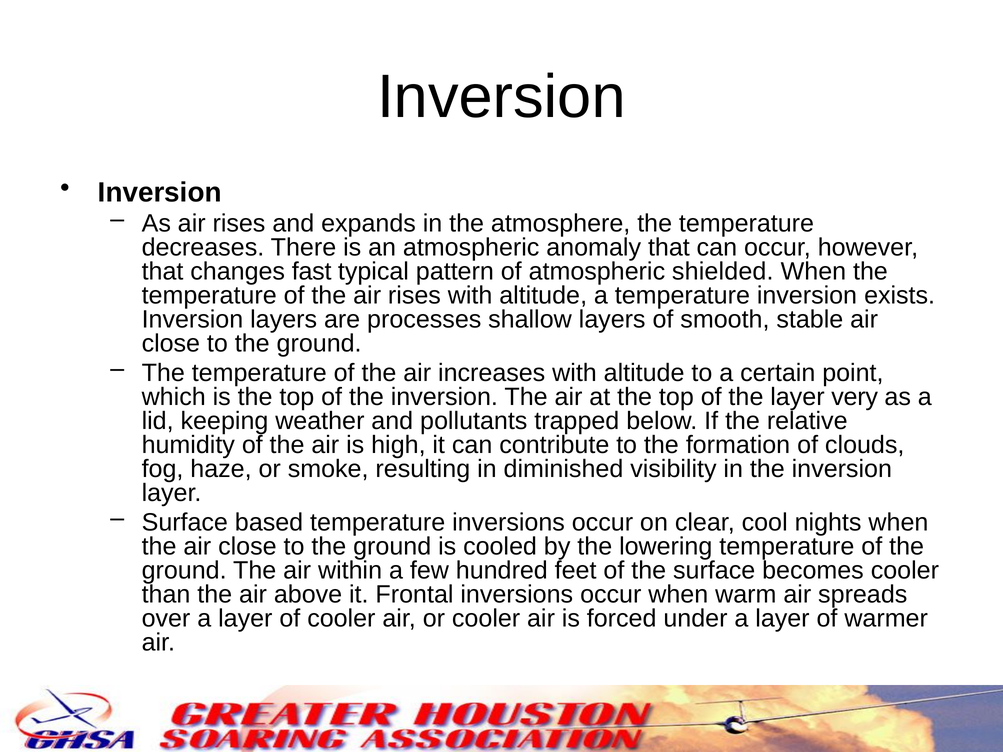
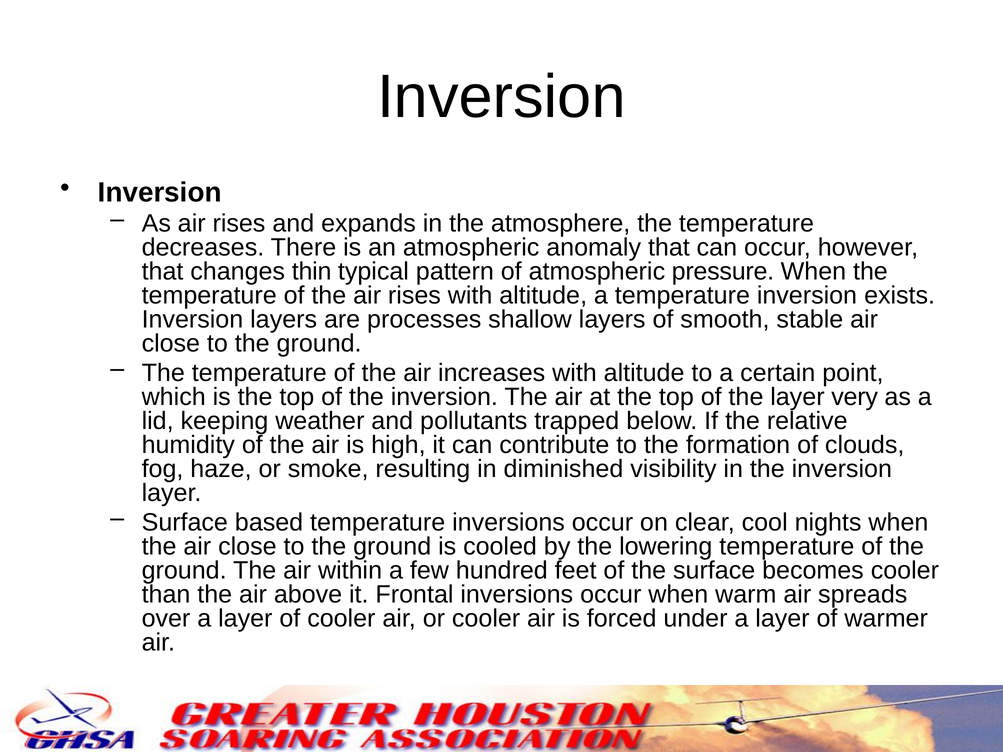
fast: fast -> thin (312, 271)
shielded: shielded -> pressure (723, 271)
